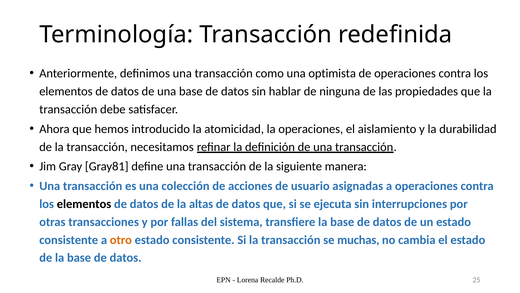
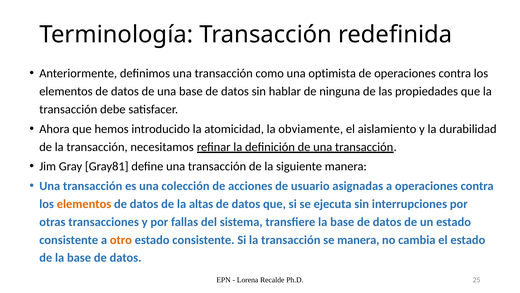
la operaciones: operaciones -> obviamente (311, 129)
elementos colour: black -> orange (84, 204)
se muchas: muchas -> manera (358, 239)
